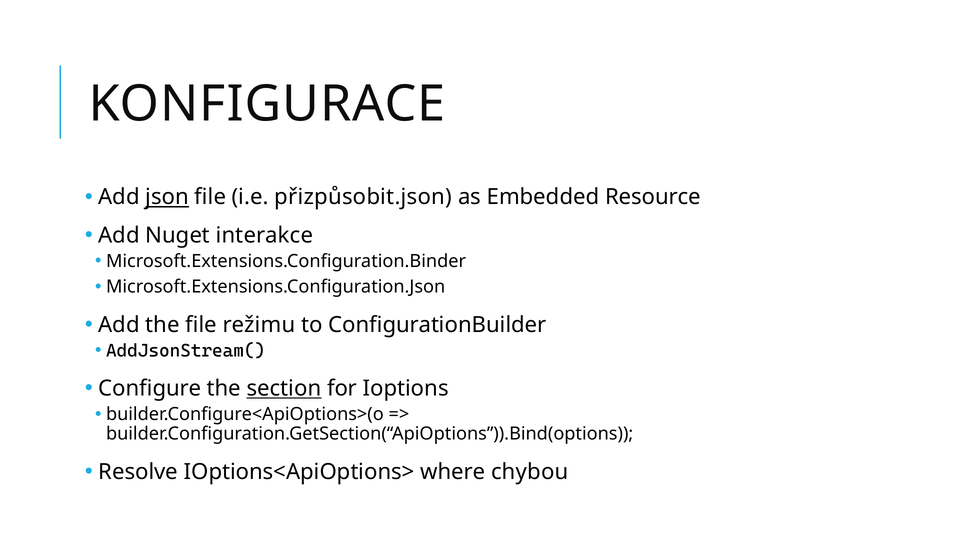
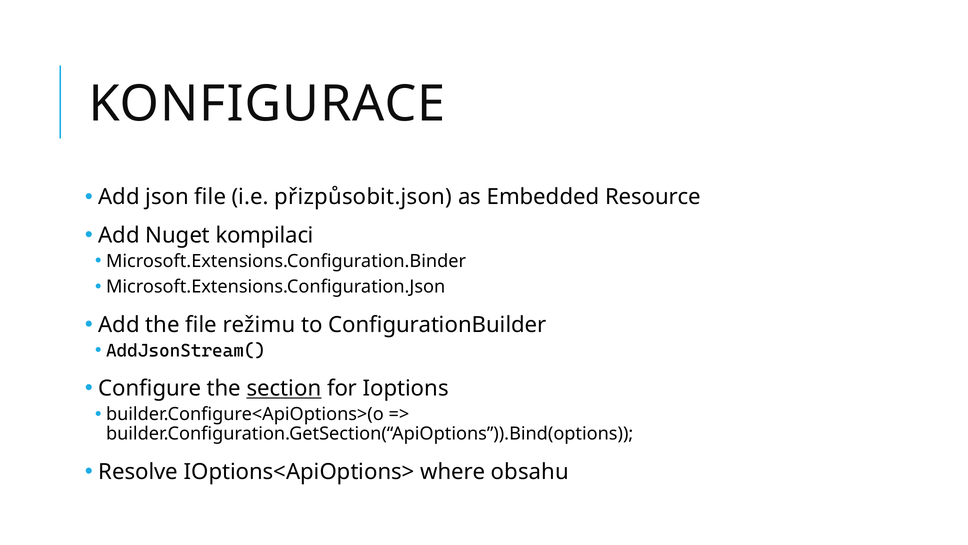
json underline: present -> none (167, 197)
interakce: interakce -> kompilaci (265, 235)
chybou: chybou -> obsahu (530, 471)
